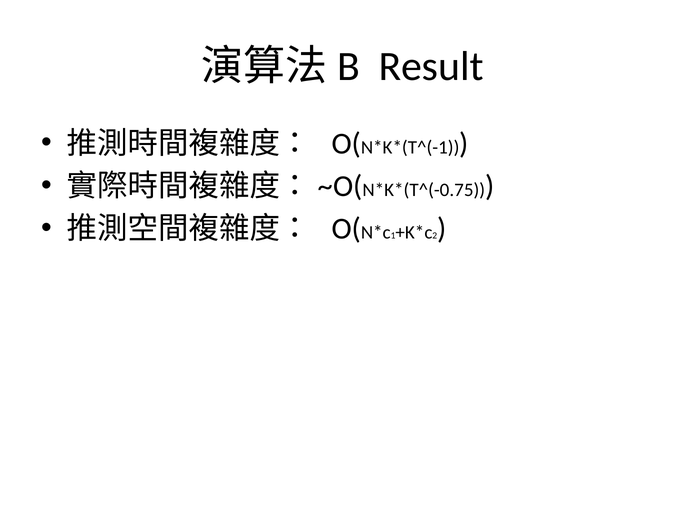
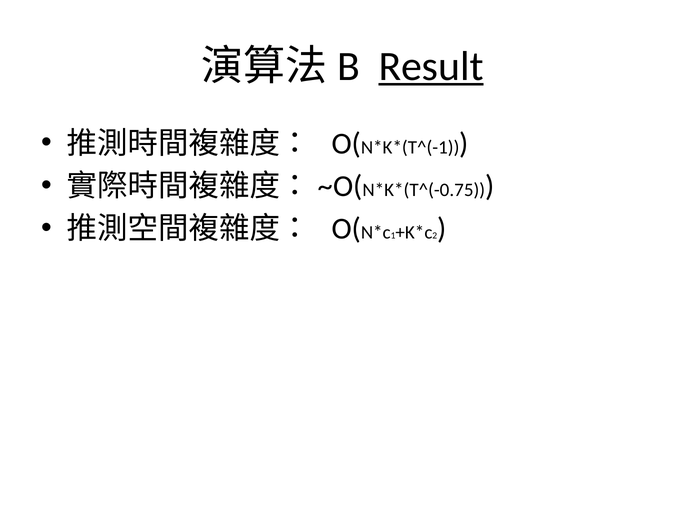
Result underline: none -> present (431, 66)
